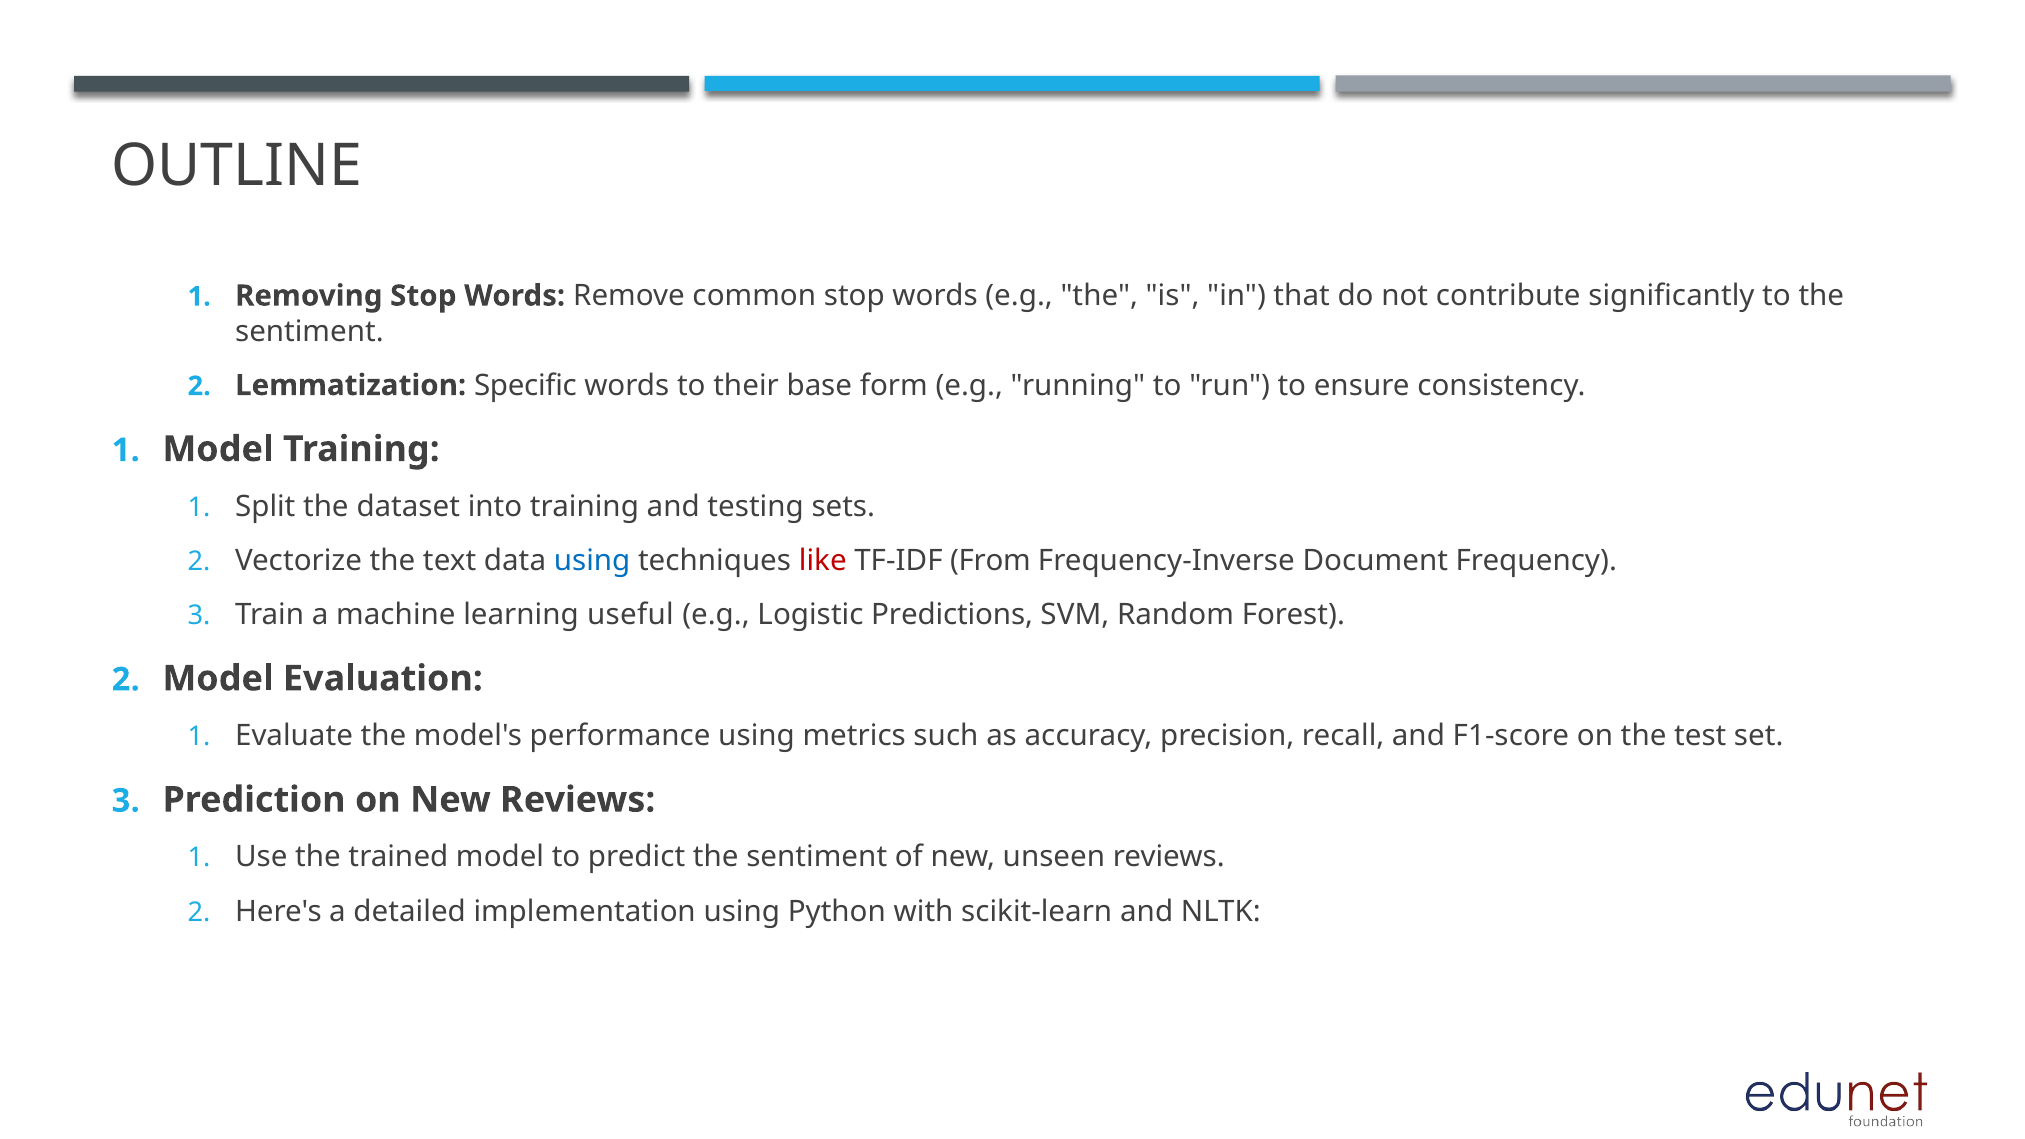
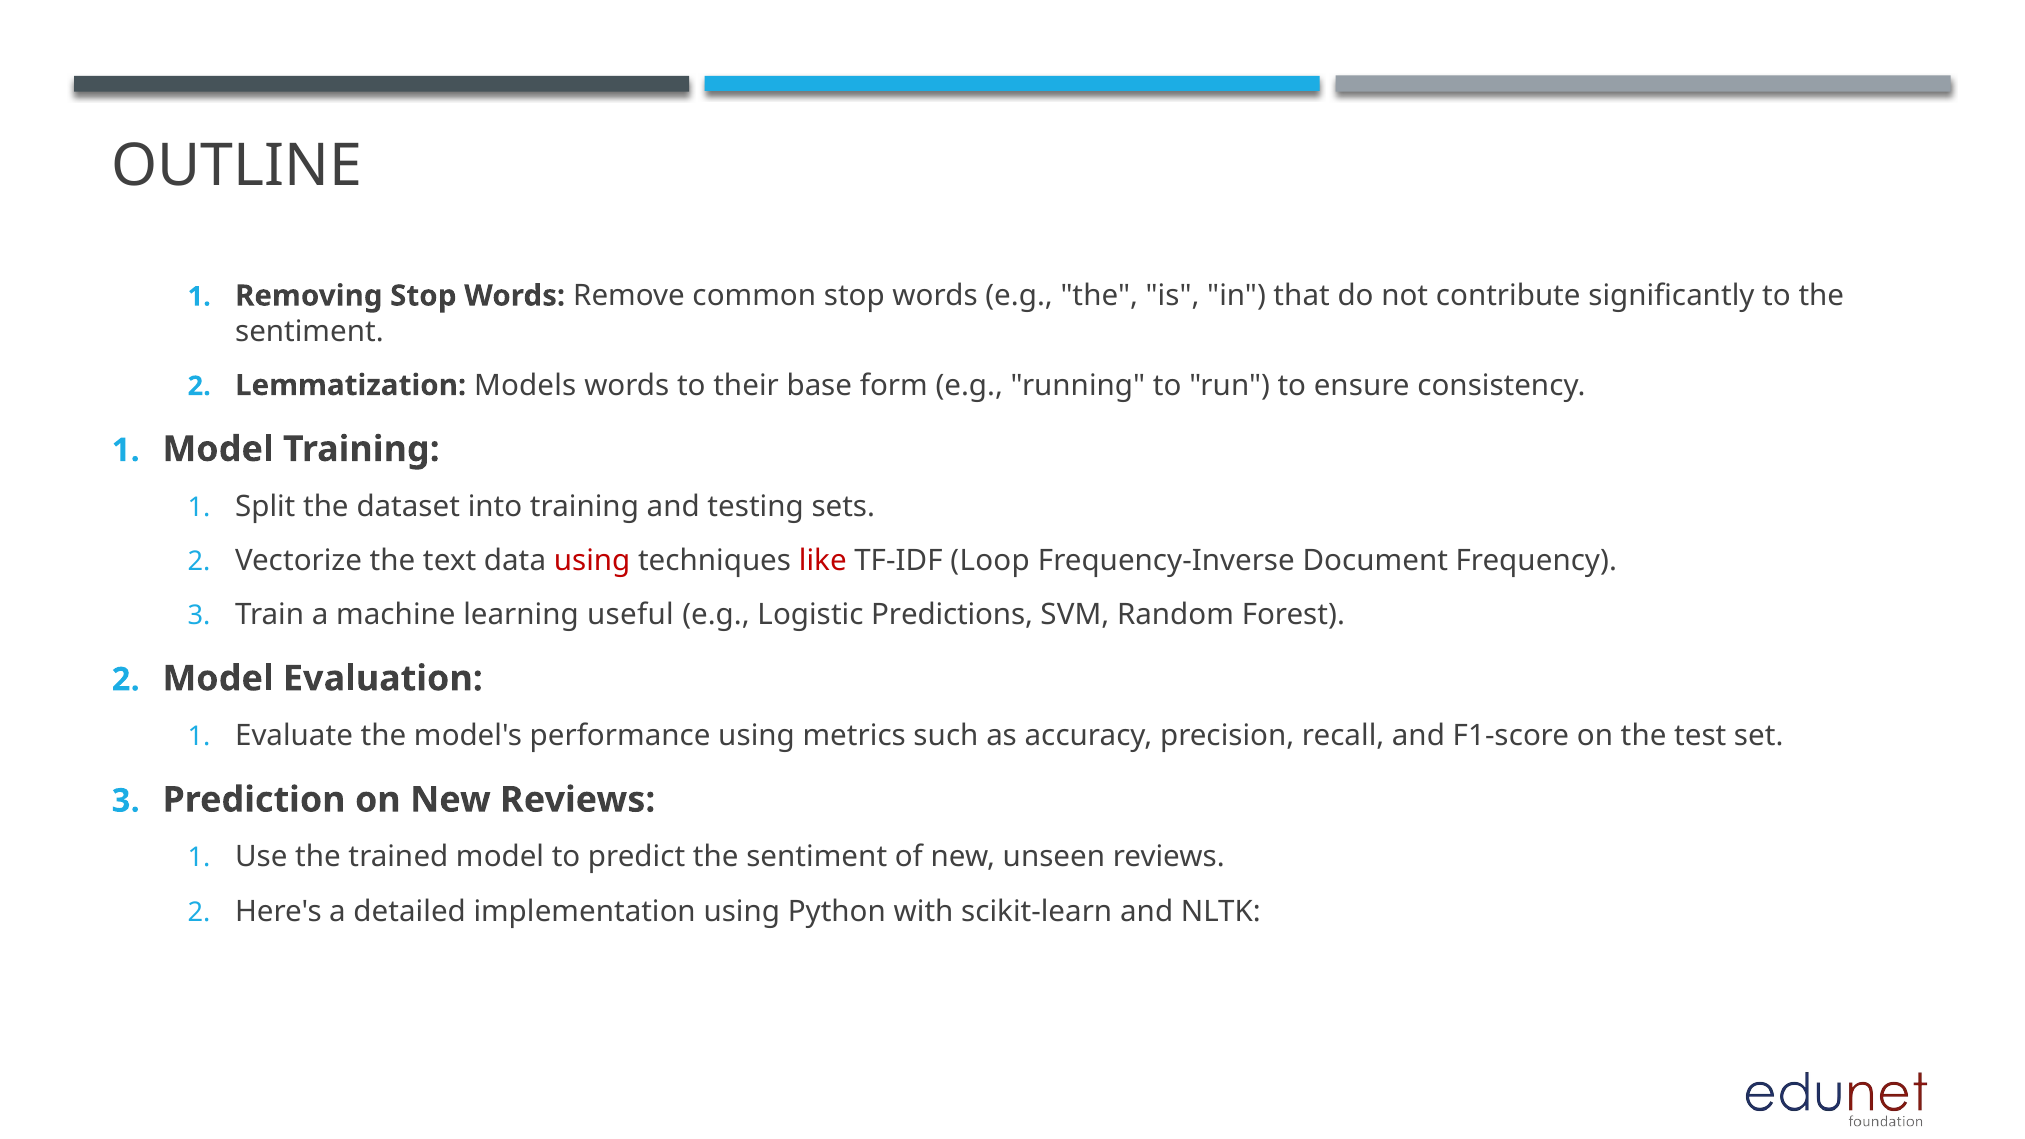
Specific: Specific -> Models (525, 385)
using colour: blue -> red (592, 561)
From: From -> Loop (990, 561)
